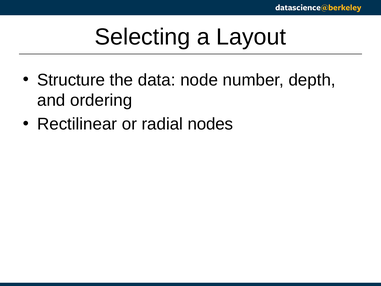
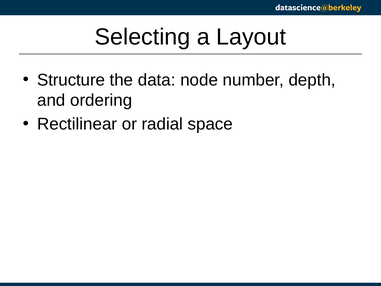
nodes: nodes -> space (210, 124)
